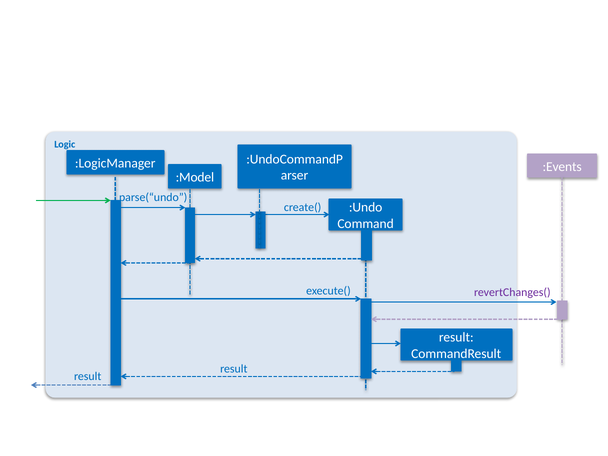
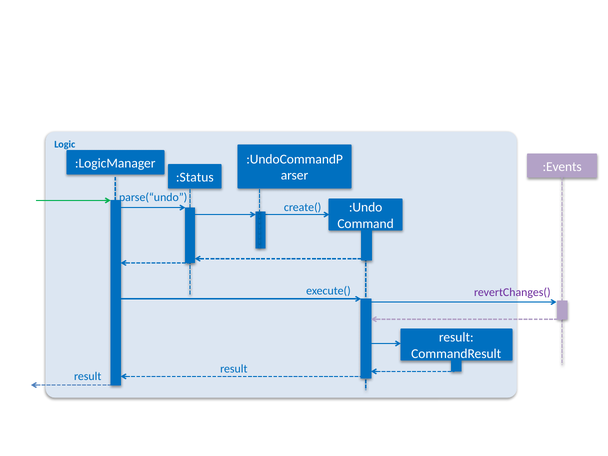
:Model: :Model -> :Status (195, 177)
